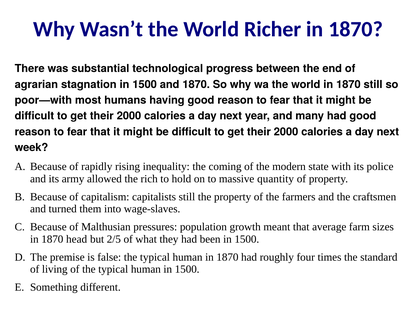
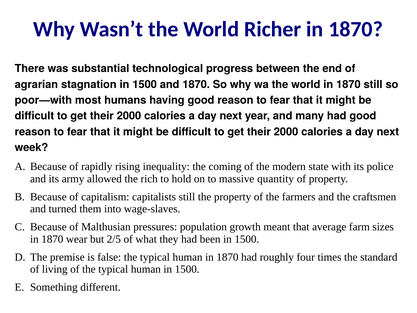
head: head -> wear (77, 239)
